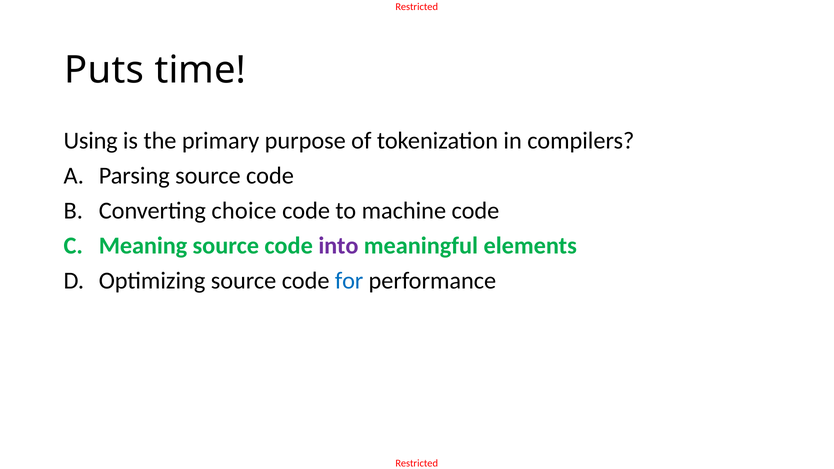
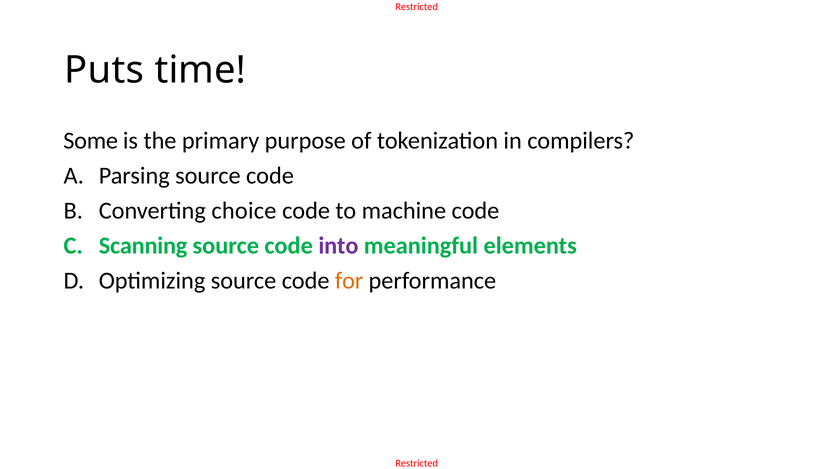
Using: Using -> Some (91, 141)
Meaning: Meaning -> Scanning (143, 246)
for colour: blue -> orange (349, 281)
